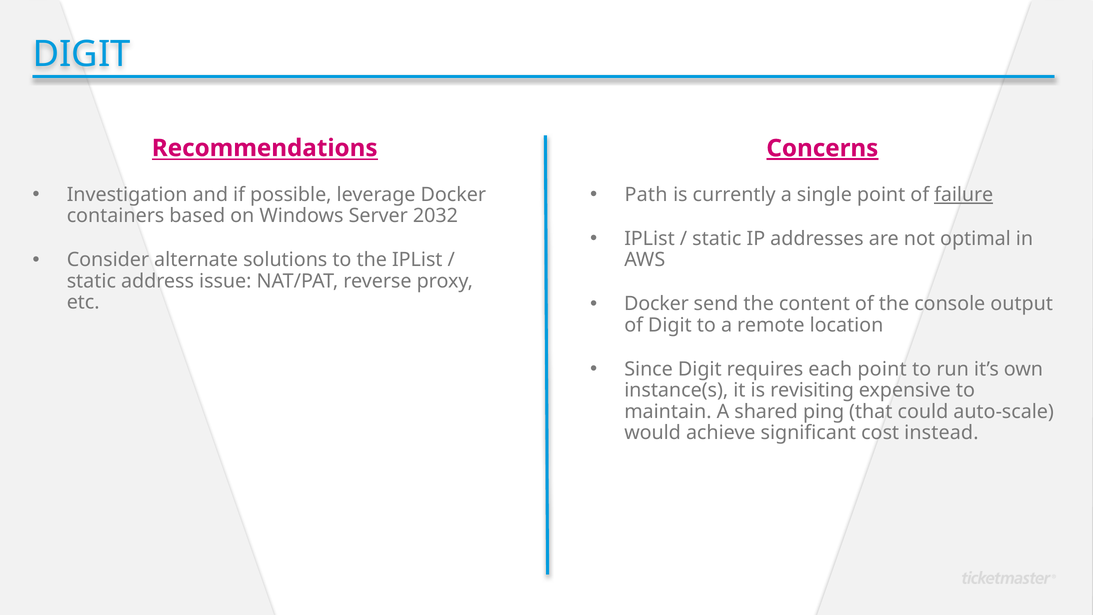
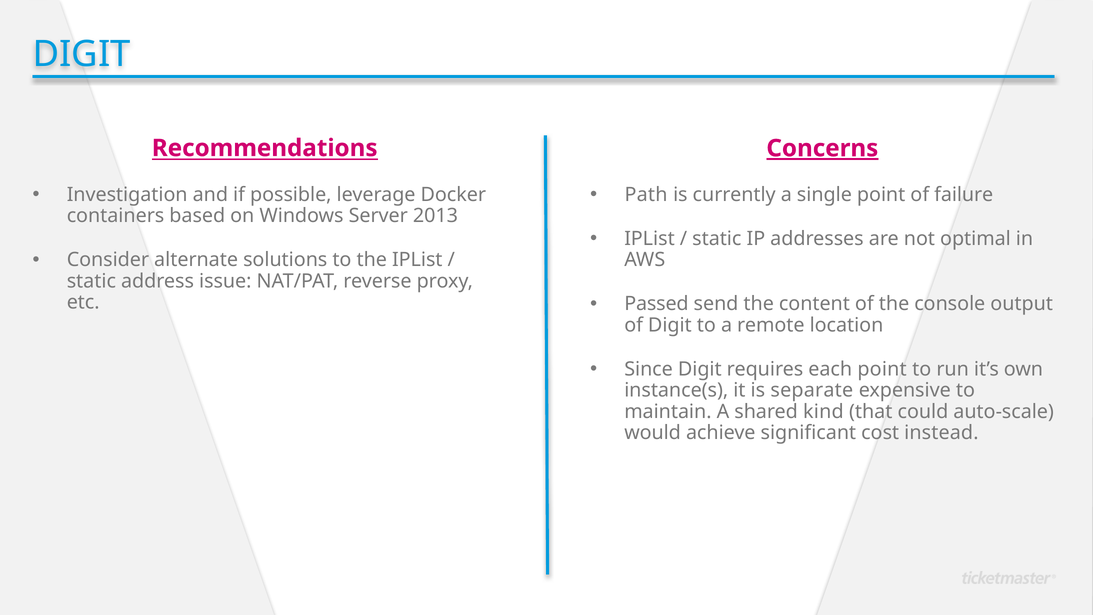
failure underline: present -> none (964, 195)
2032: 2032 -> 2013 (435, 216)
Docker: Docker -> Passed (656, 304)
revisiting: revisiting -> separate (812, 390)
ping: ping -> kind (823, 411)
